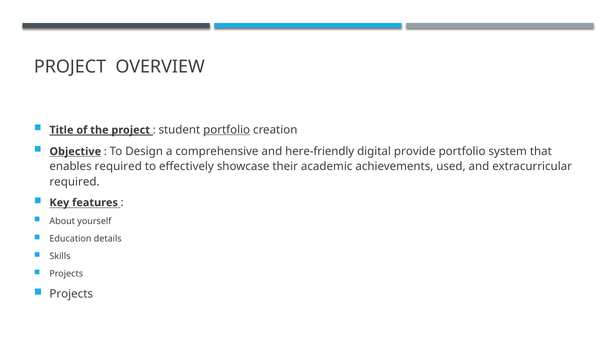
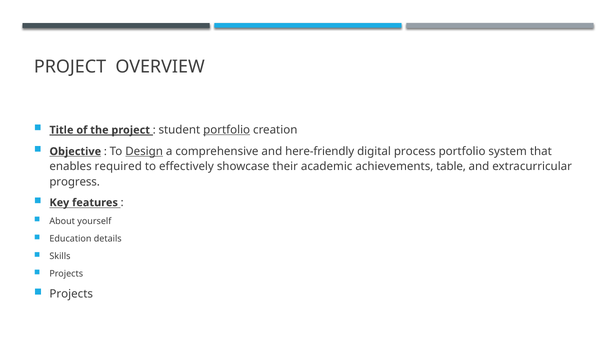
Design underline: none -> present (144, 151)
provide: provide -> process (415, 151)
used: used -> table (451, 166)
required: required -> progress (75, 182)
